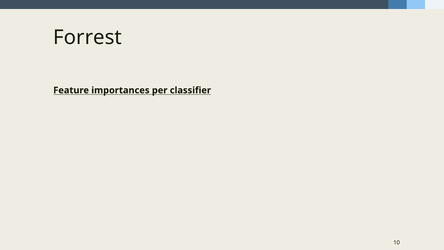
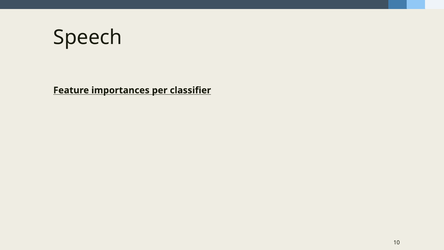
Forrest: Forrest -> Speech (88, 37)
